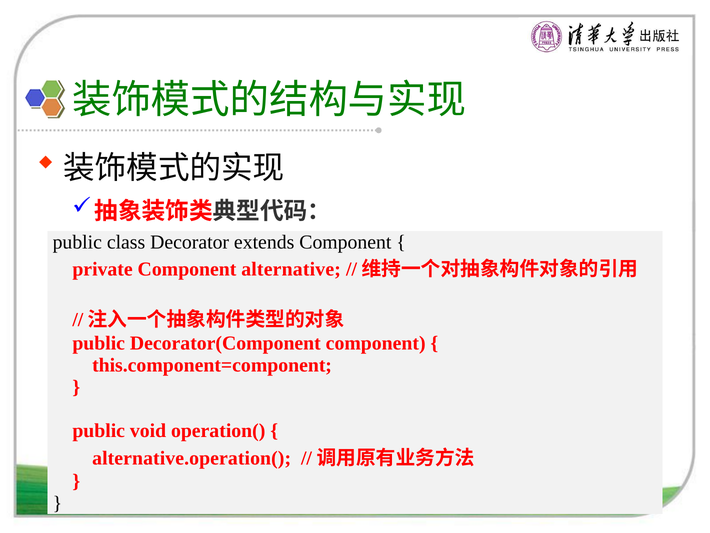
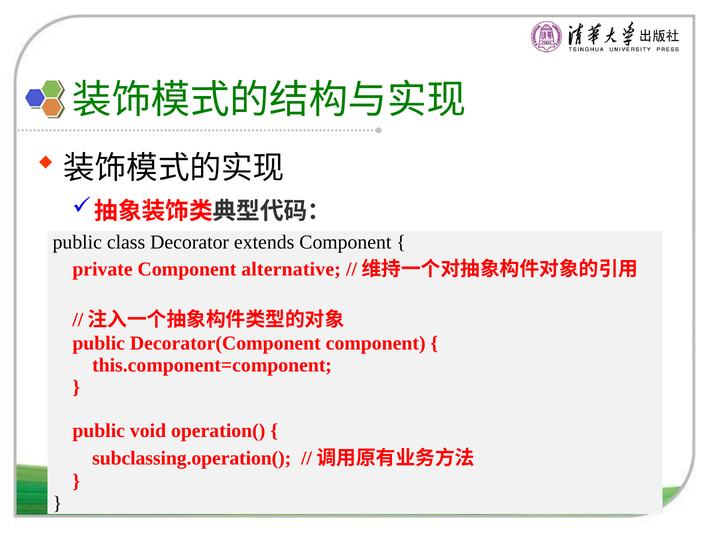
alternative.operation(: alternative.operation( -> subclassing.operation( (192, 458)
